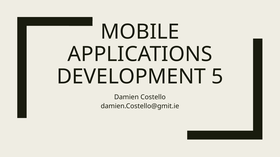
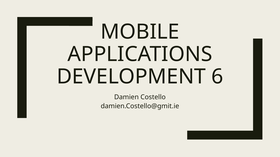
5: 5 -> 6 (217, 77)
